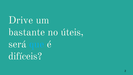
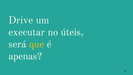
bastante: bastante -> executar (27, 32)
que colour: light blue -> yellow (37, 44)
difíceis: difíceis -> apenas (25, 56)
